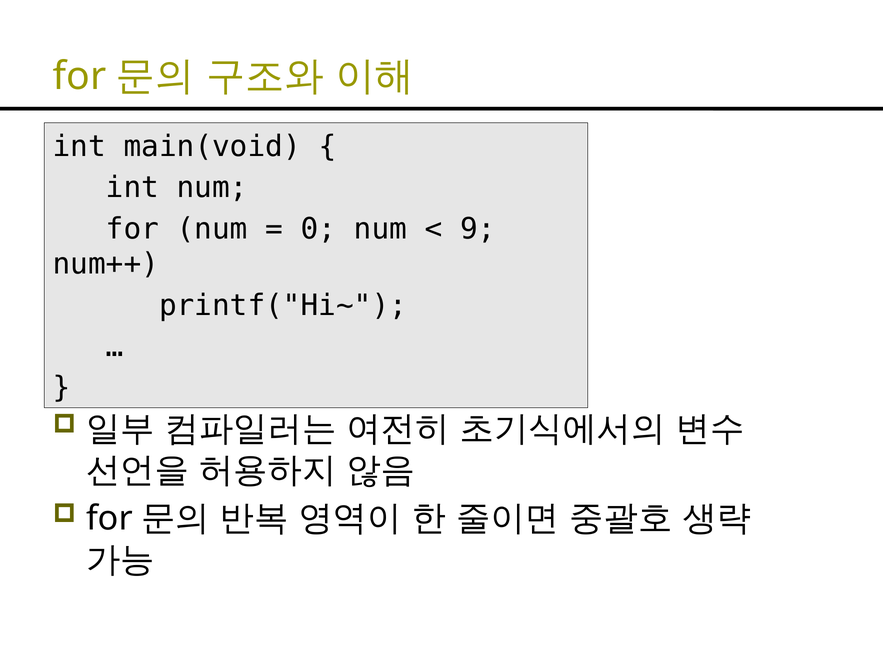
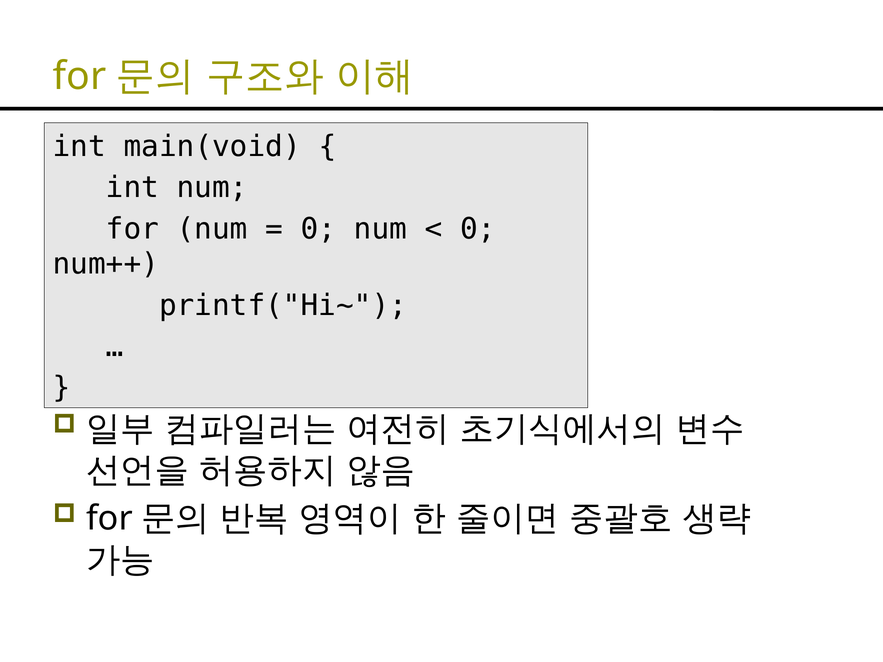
9: 9 -> 0 (478, 229)
